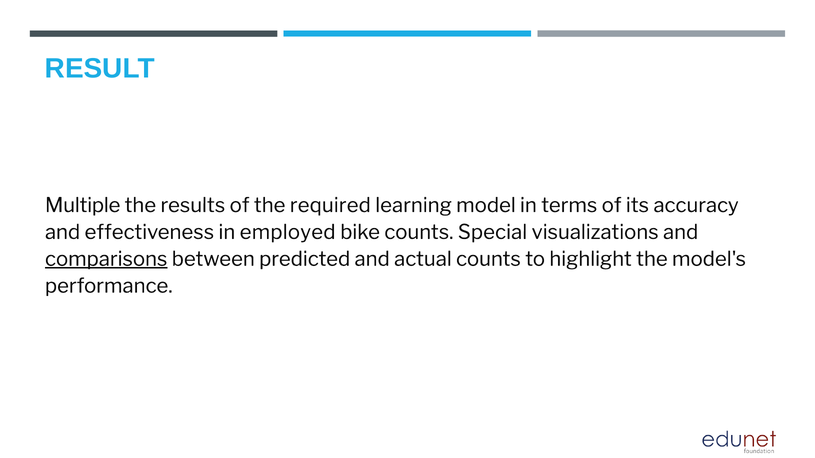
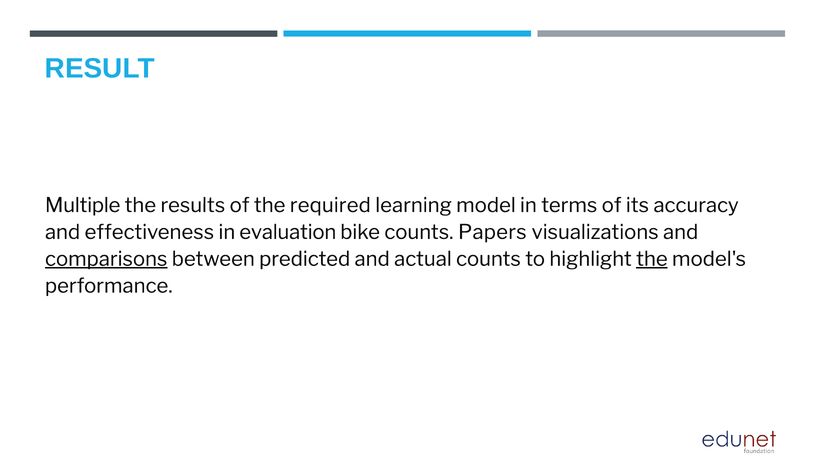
employed: employed -> evaluation (288, 232)
Special: Special -> Papers (492, 232)
the underline: none -> present (652, 259)
